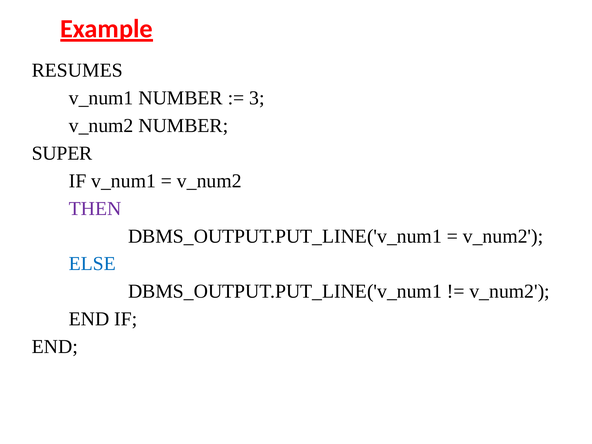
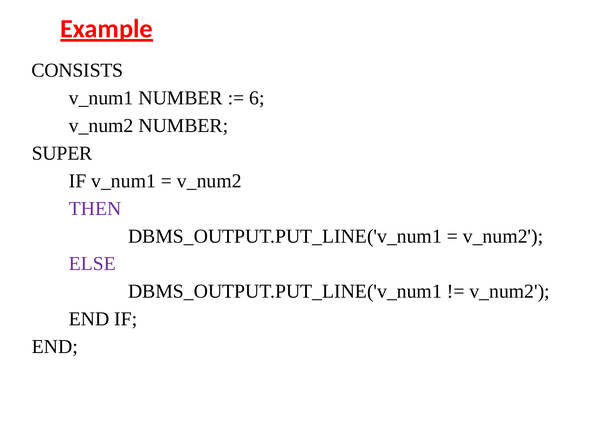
RESUMES: RESUMES -> CONSISTS (77, 70)
3: 3 -> 6 (257, 98)
ELSE colour: blue -> purple (92, 264)
